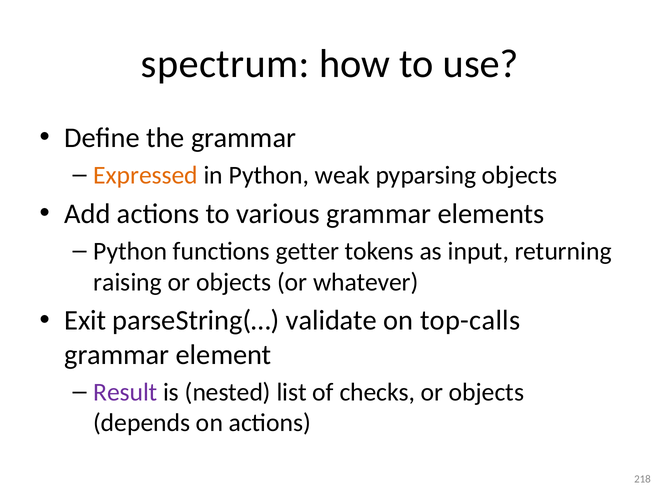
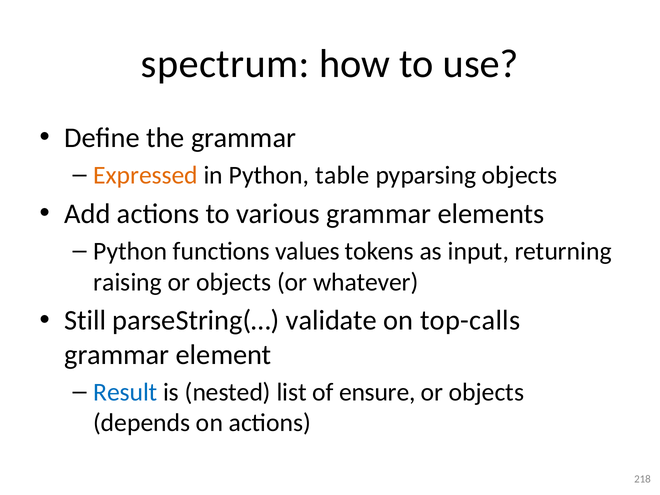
weak: weak -> table (342, 175)
getter: getter -> values (308, 251)
Exit: Exit -> Still (85, 321)
Result colour: purple -> blue (125, 392)
checks: checks -> ensure (377, 392)
